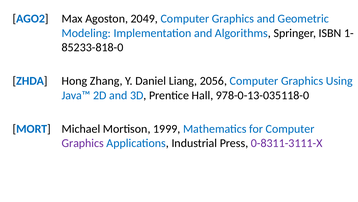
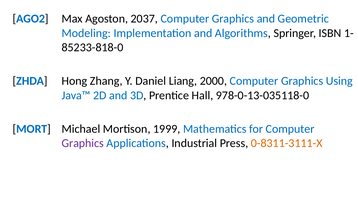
2049: 2049 -> 2037 (144, 19)
2056: 2056 -> 2000 (213, 81)
0-8311-3111-X colour: purple -> orange (287, 143)
